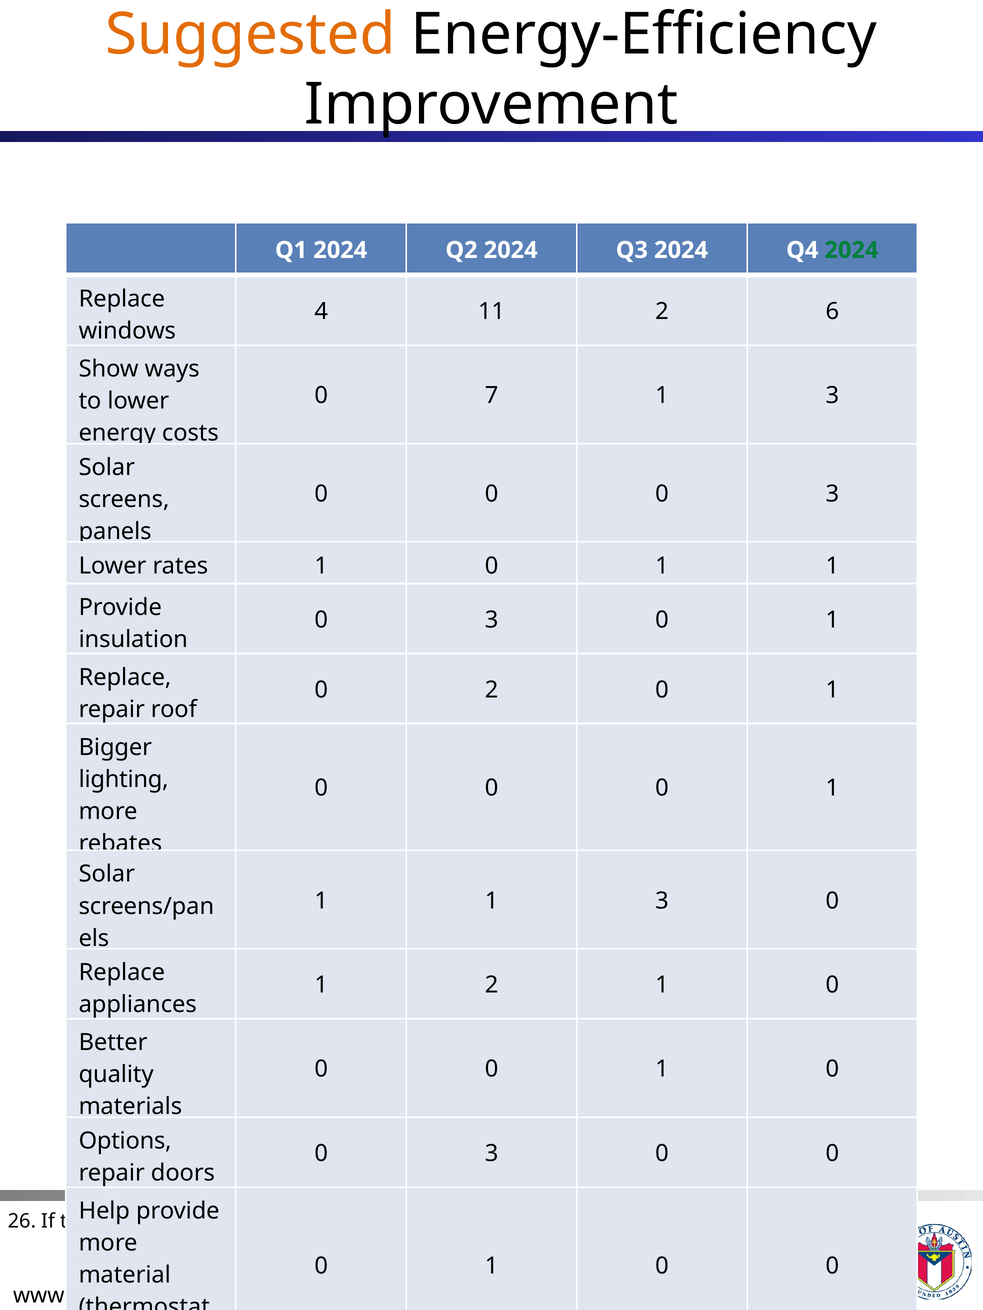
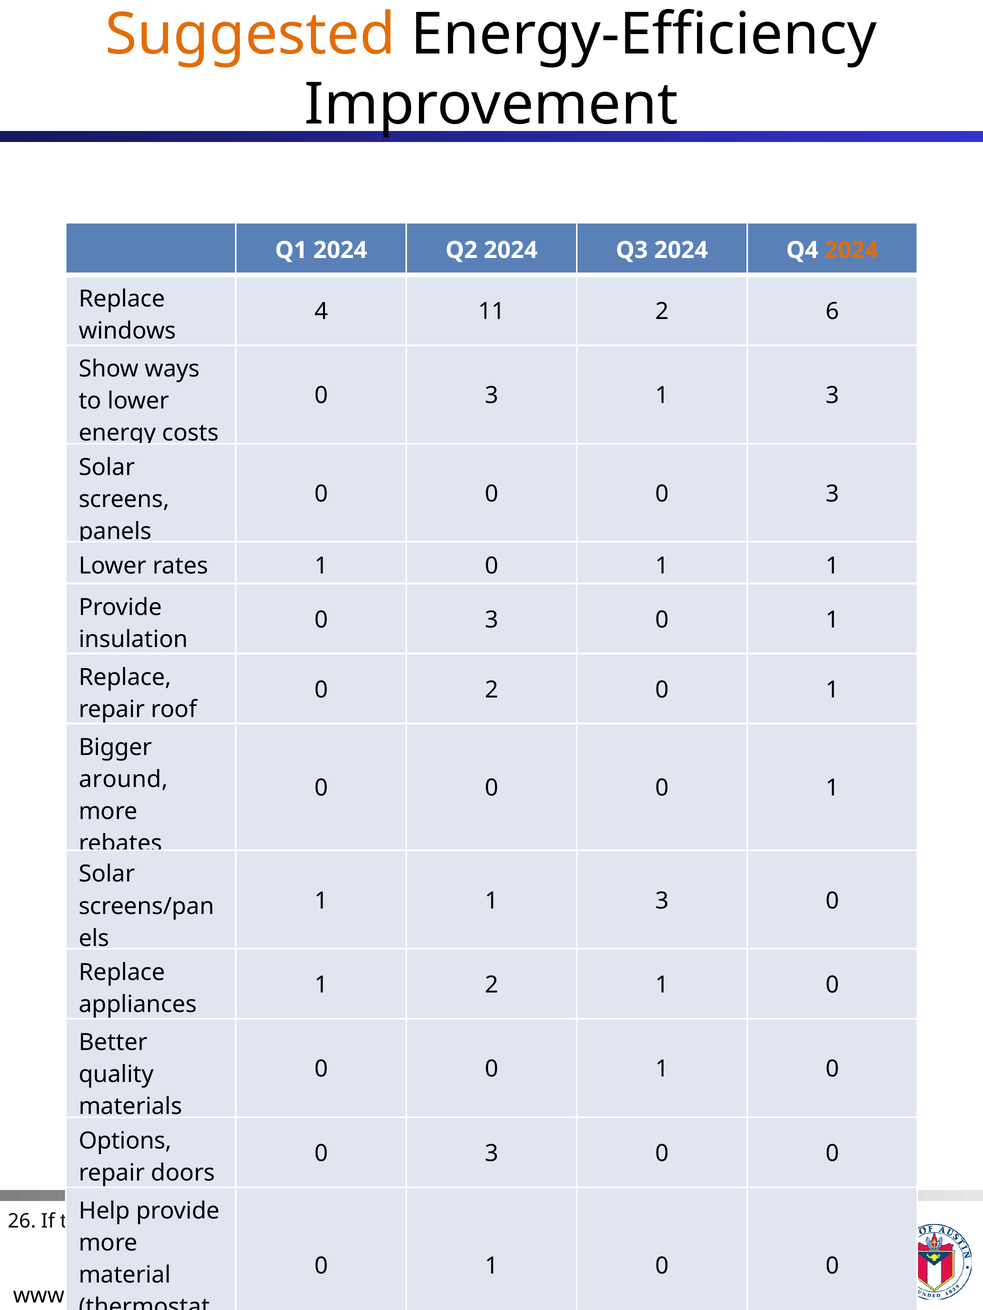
2024 colour: green -> orange (851, 250)
7: 7 -> 3 (492, 396)
lighting: lighting -> around (123, 780)
